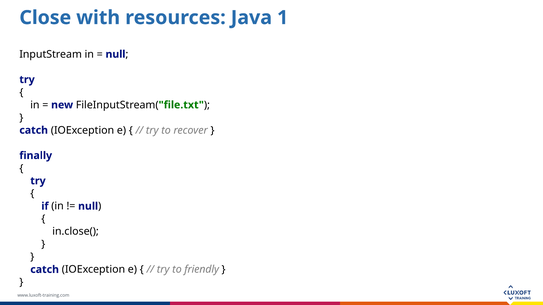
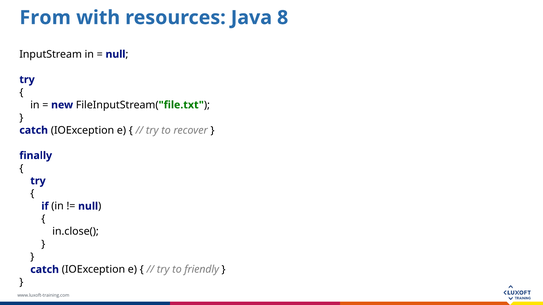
Close: Close -> From (45, 18)
Java 1: 1 -> 8 (283, 18)
